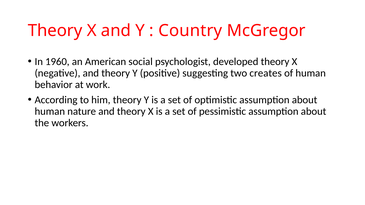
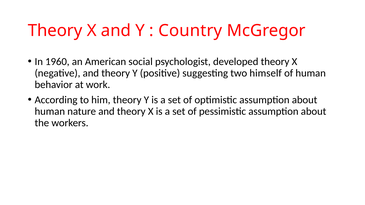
creates: creates -> himself (266, 73)
